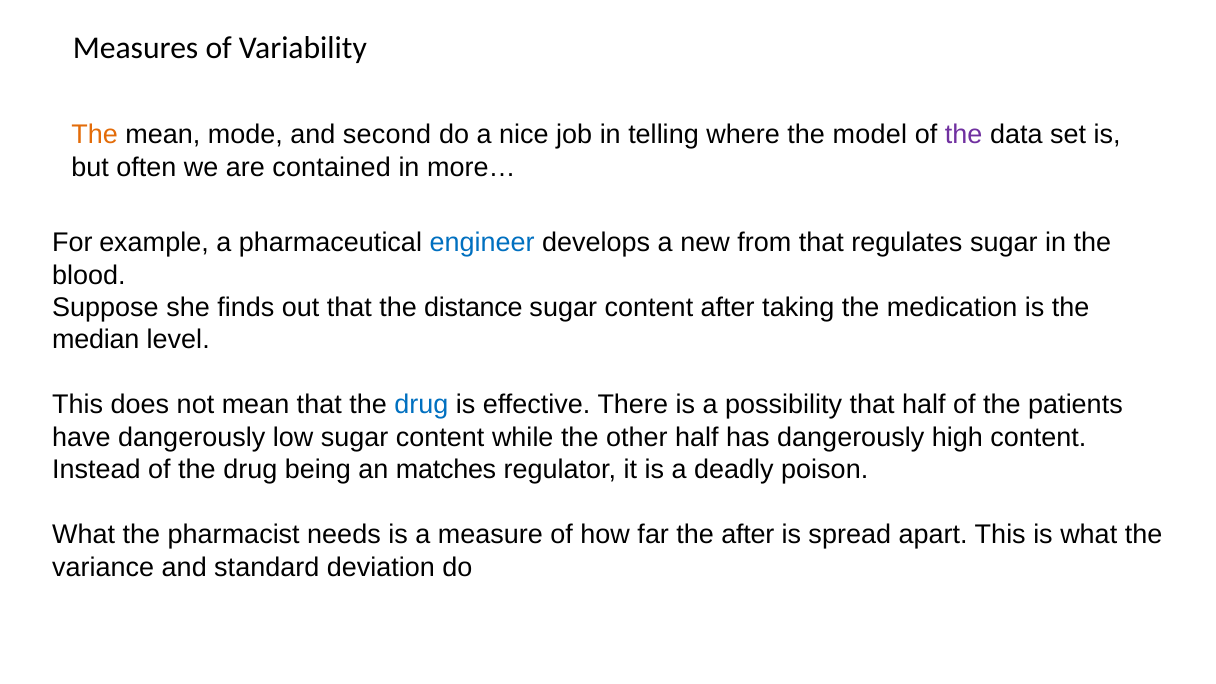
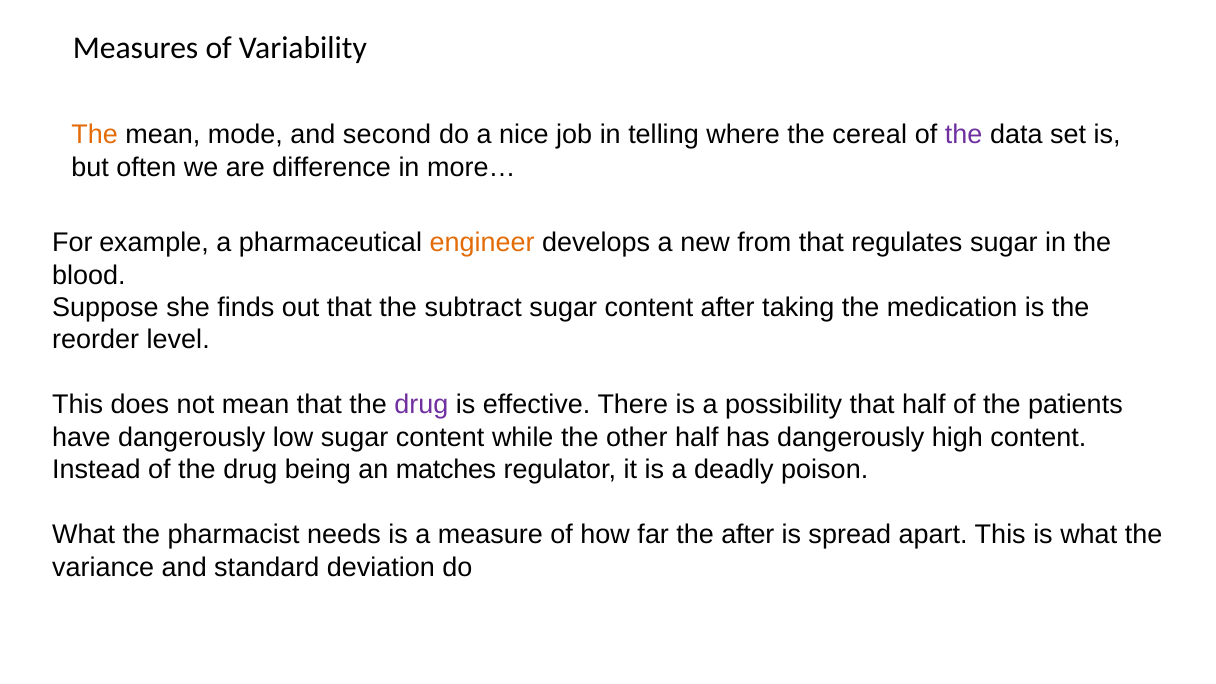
model: model -> cereal (870, 135)
contained: contained -> difference (332, 167)
engineer colour: blue -> orange (482, 243)
distance: distance -> subtract (473, 308)
median: median -> reorder (96, 340)
drug colour: blue -> purple (421, 405)
